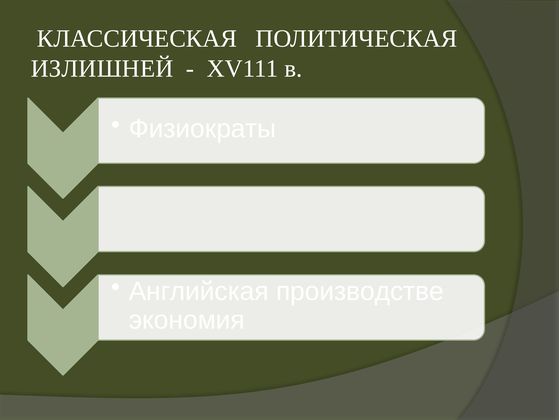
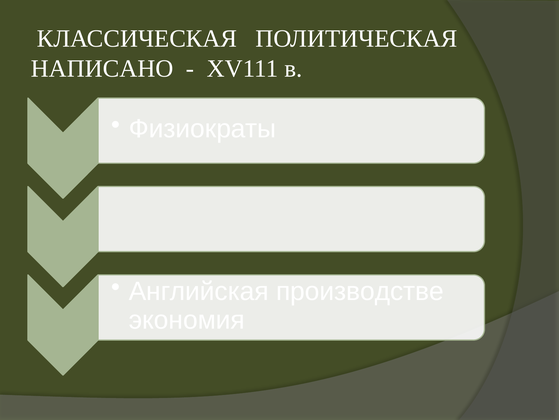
ИЗЛИШНЕЙ: ИЗЛИШНЕЙ -> НАПИСАНО (102, 68)
